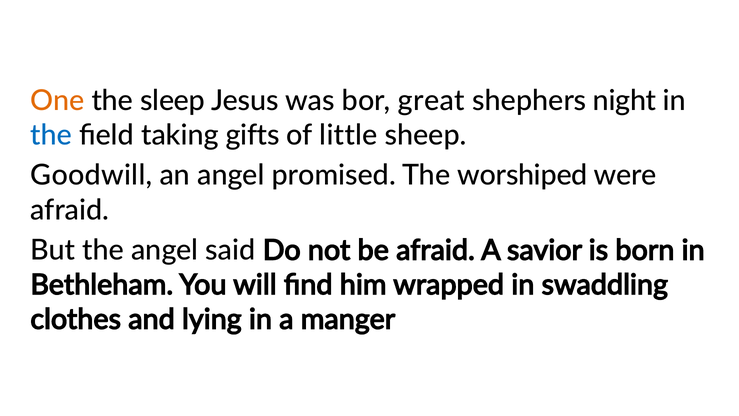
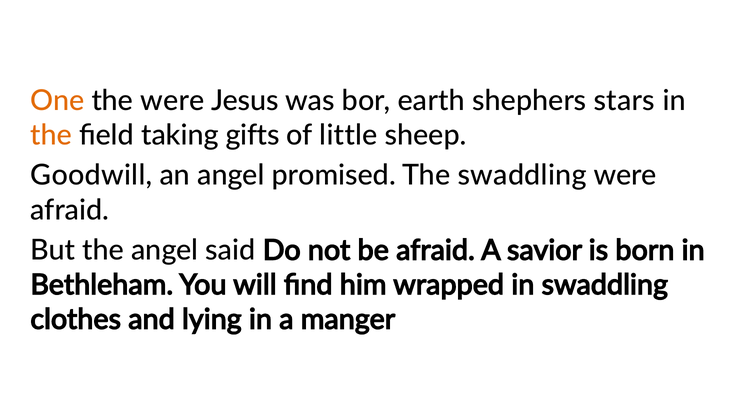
the sleep: sleep -> were (172, 101)
great: great -> earth (431, 101)
night: night -> stars (624, 101)
the colour: blue -> orange (51, 135)
The worshiped: worshiped -> swaddling (522, 175)
